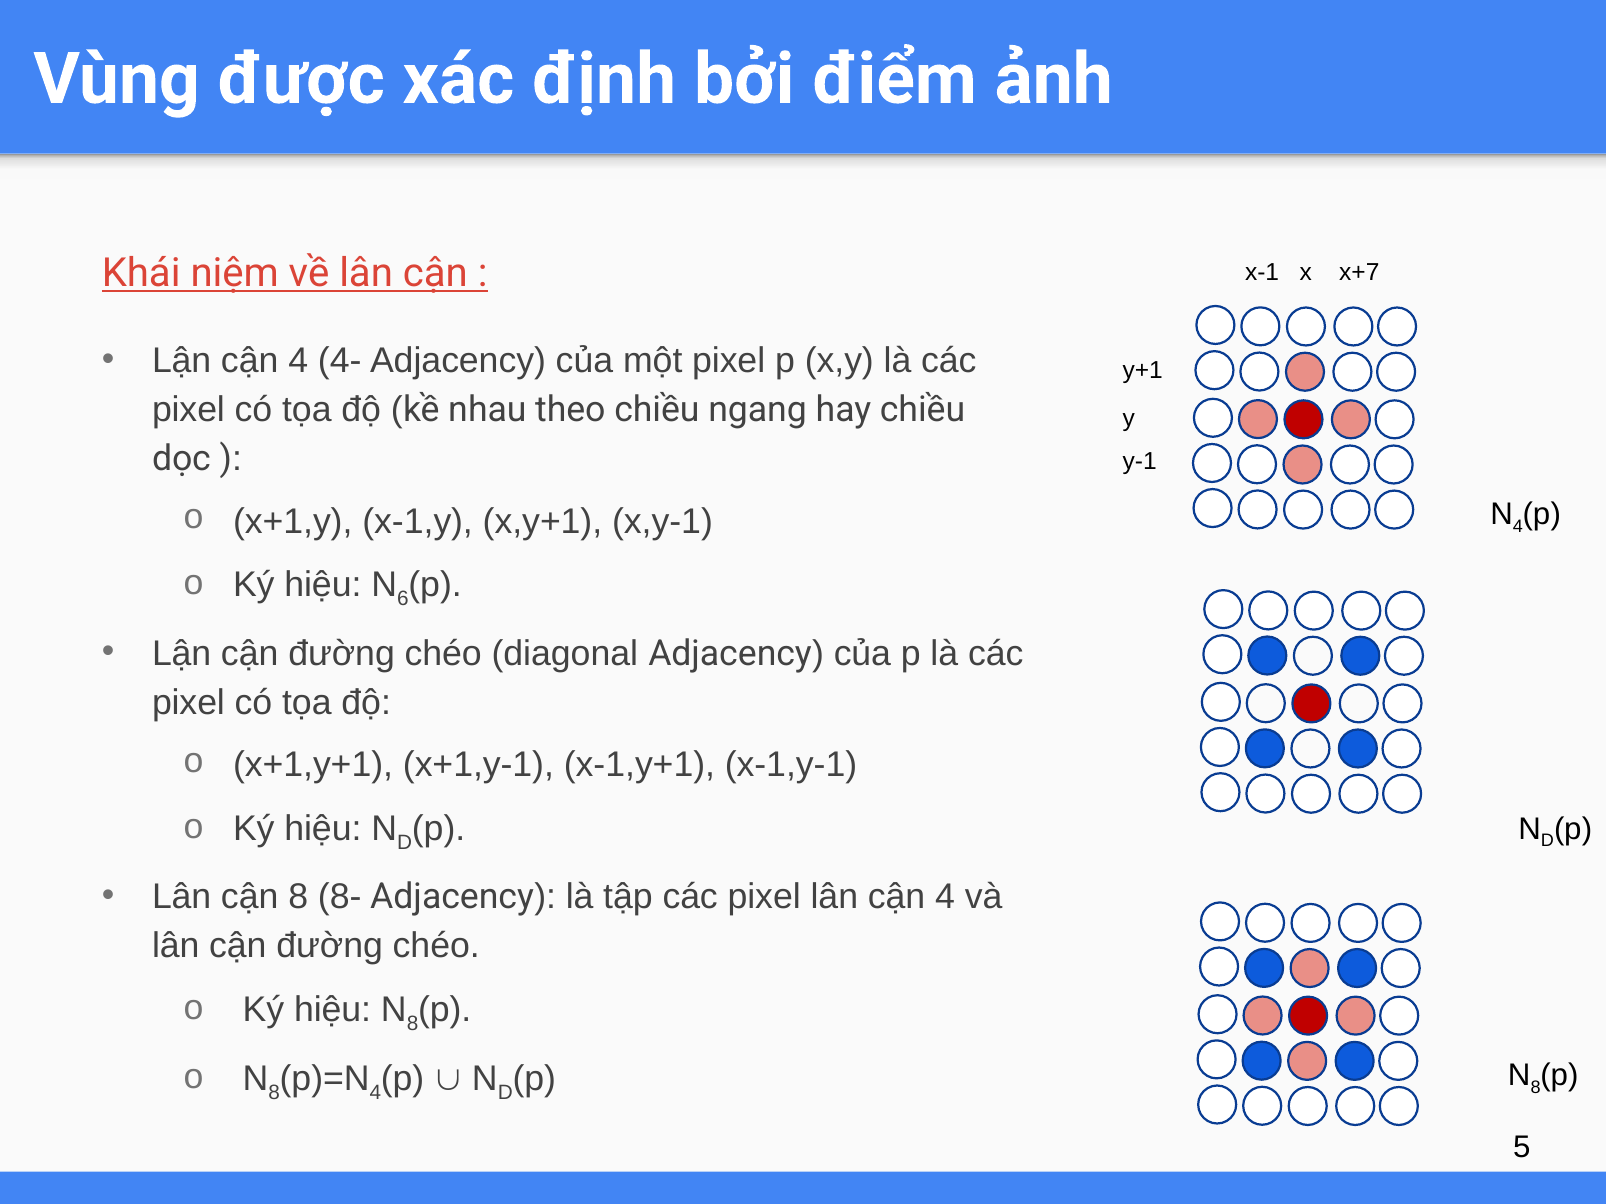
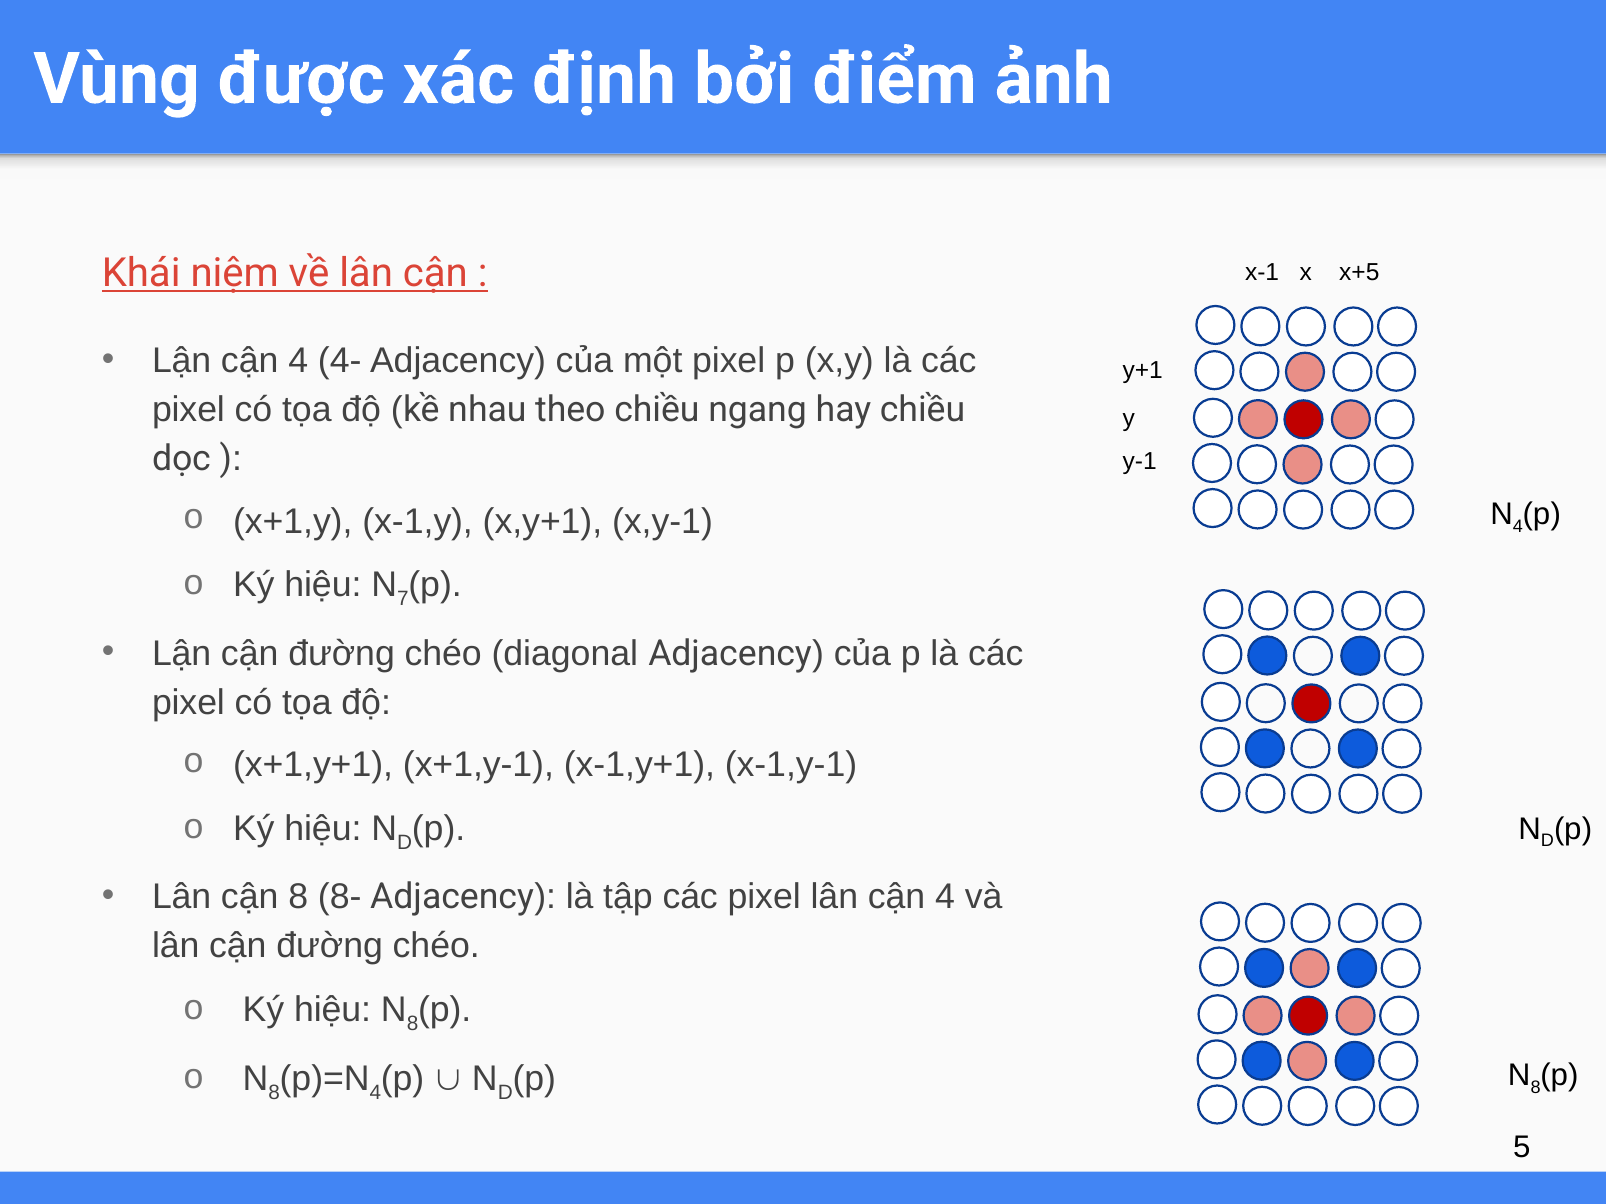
x+7: x+7 -> x+5 (1359, 273)
6: 6 -> 7 (403, 599)
